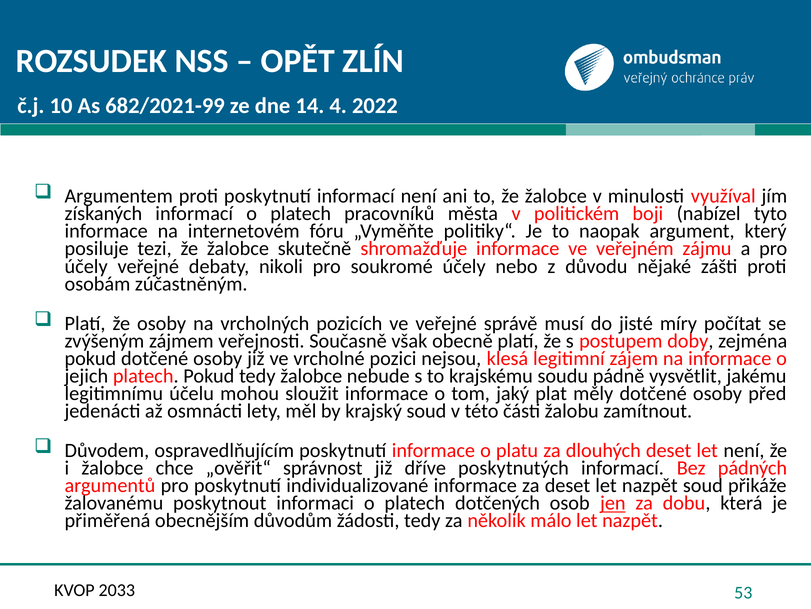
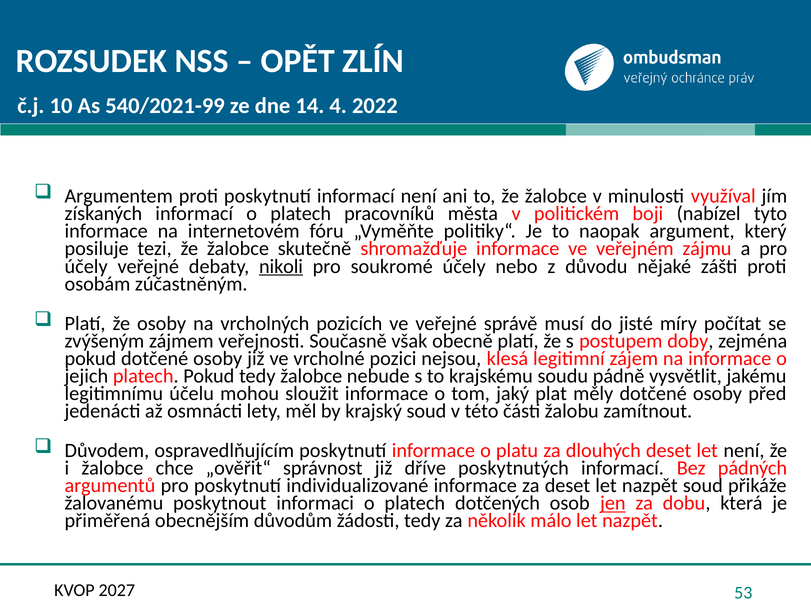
682/2021-99: 682/2021-99 -> 540/2021-99 (165, 106)
nikoli underline: none -> present (281, 266)
2033: 2033 -> 2027 (117, 590)
